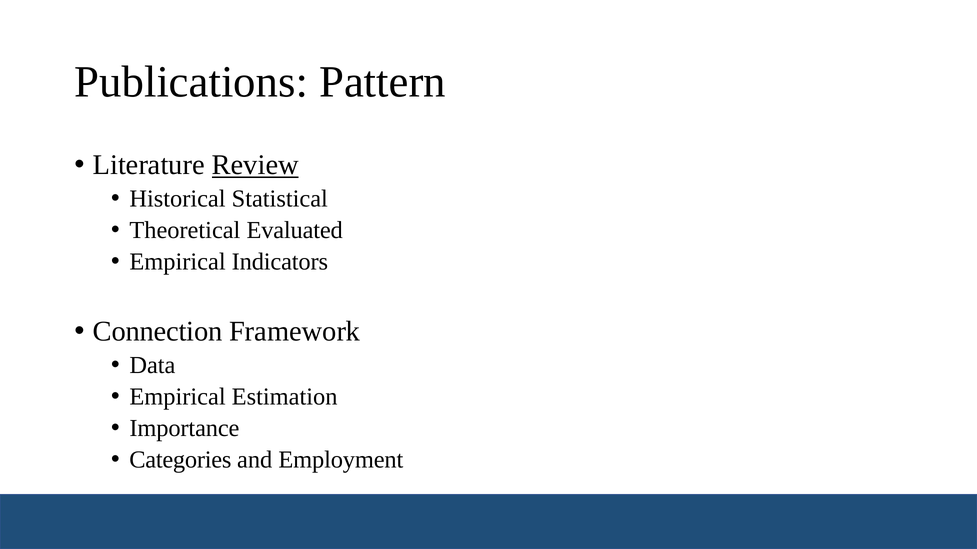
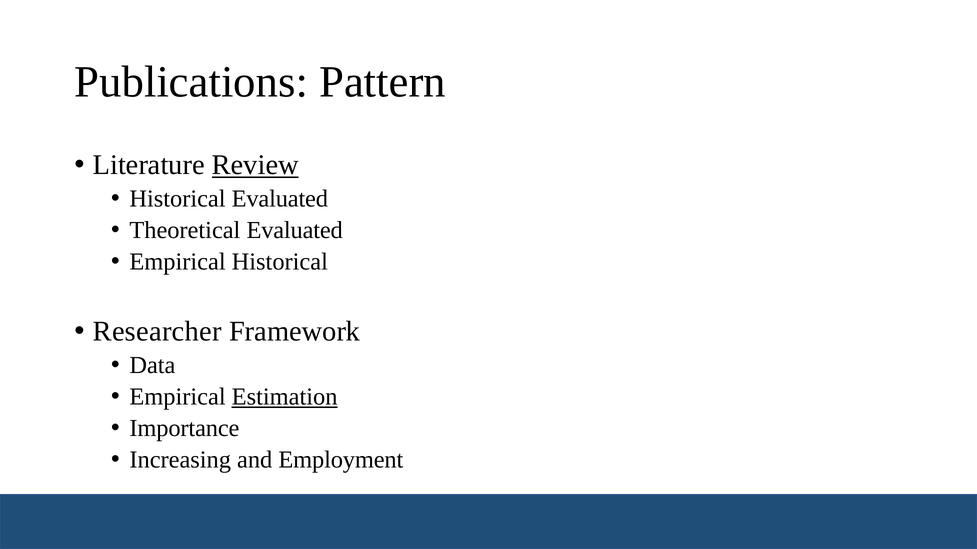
Historical Statistical: Statistical -> Evaluated (280, 199)
Empirical Indicators: Indicators -> Historical (280, 262)
Connection: Connection -> Researcher (157, 332)
Estimation underline: none -> present (285, 397)
Categories: Categories -> Increasing (180, 460)
